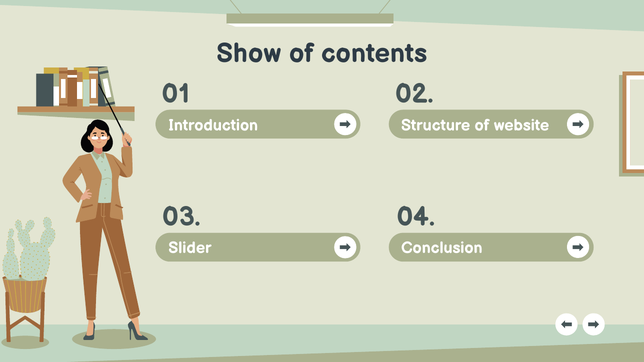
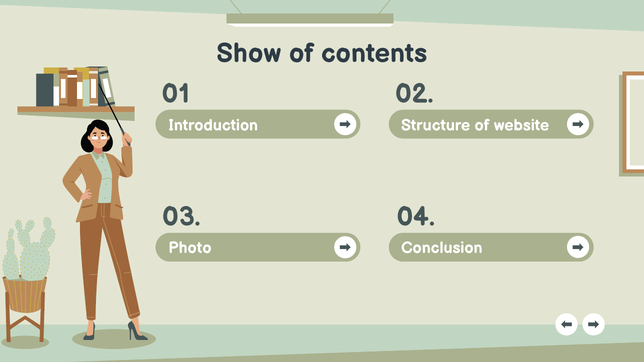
Slider: Slider -> Photo (190, 248)
